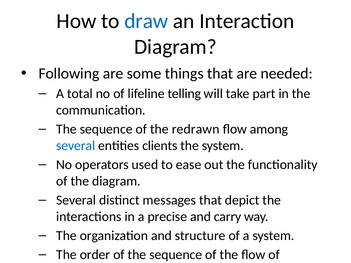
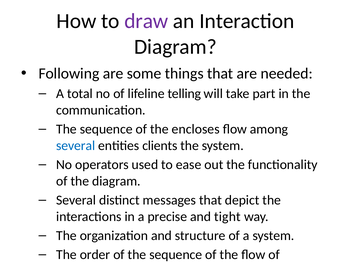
draw colour: blue -> purple (146, 21)
redrawn: redrawn -> encloses (196, 129)
carry: carry -> tight (227, 217)
